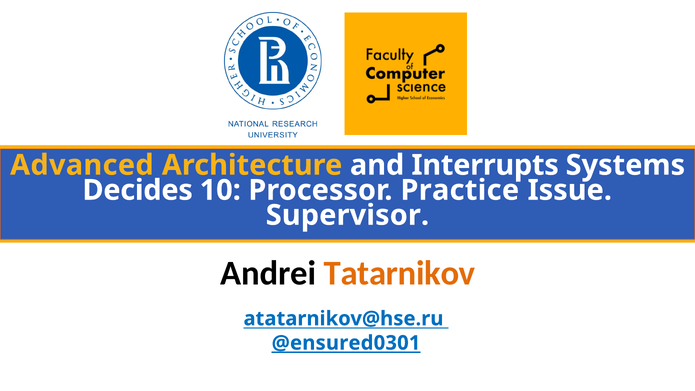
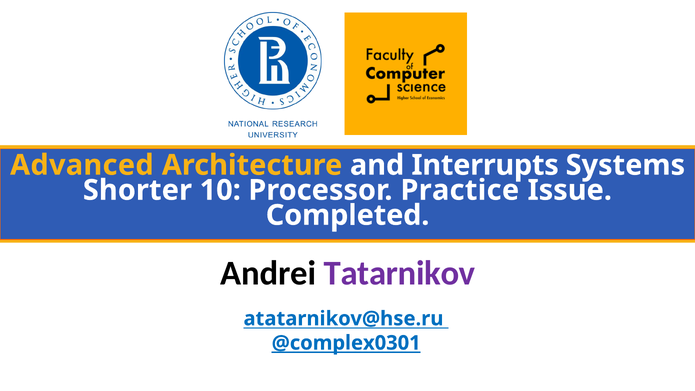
Decides: Decides -> Shorter (137, 190)
Supervisor: Supervisor -> Completed (348, 215)
Tatarnikov colour: orange -> purple (400, 273)
@ensured0301: @ensured0301 -> @complex0301 (346, 343)
